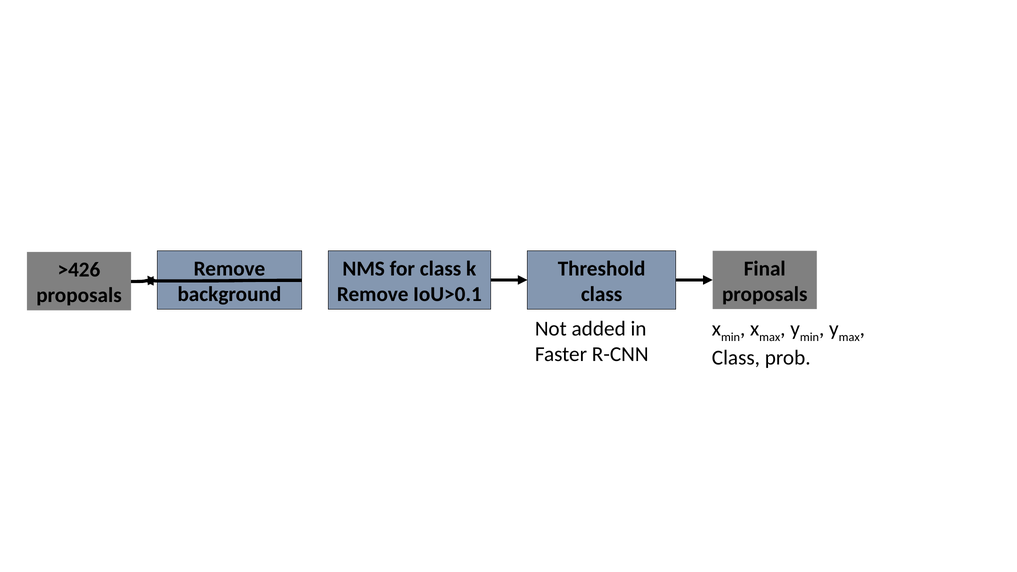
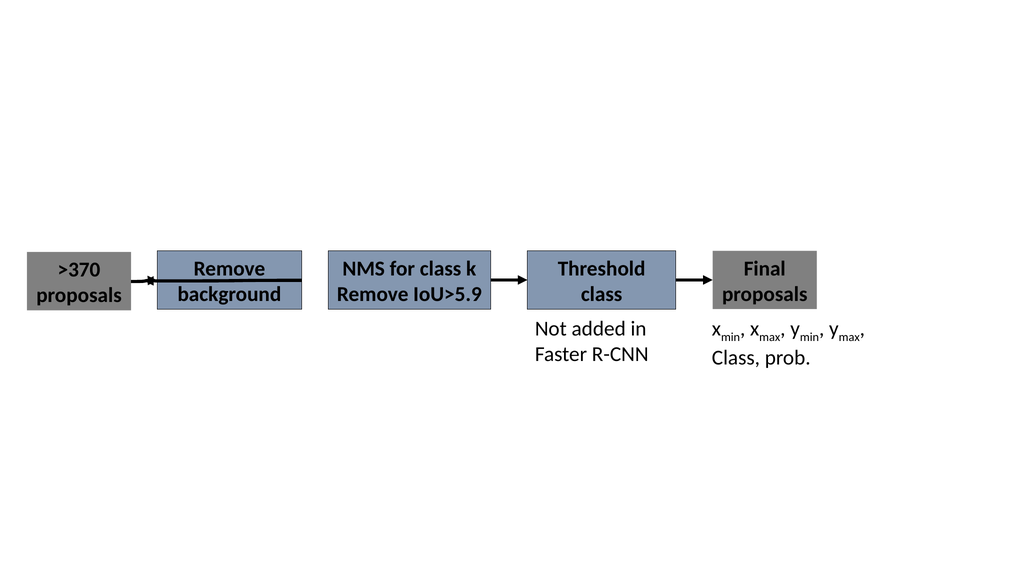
>426: >426 -> >370 (79, 270)
IoU>0.1: IoU>0.1 -> IoU>5.9 (448, 294)
